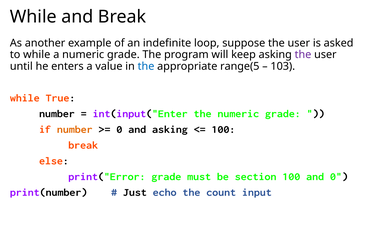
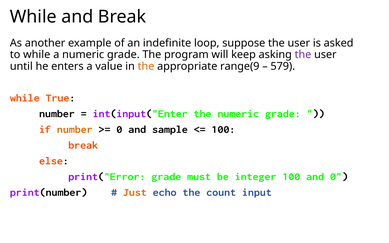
the colour: blue -> orange (146, 66)
range(5: range(5 -> range(9 (240, 66)
103: 103 -> 579 (283, 66)
and asking: asking -> sample (170, 129)
section: section -> integer (256, 177)
Just colour: black -> orange (135, 192)
